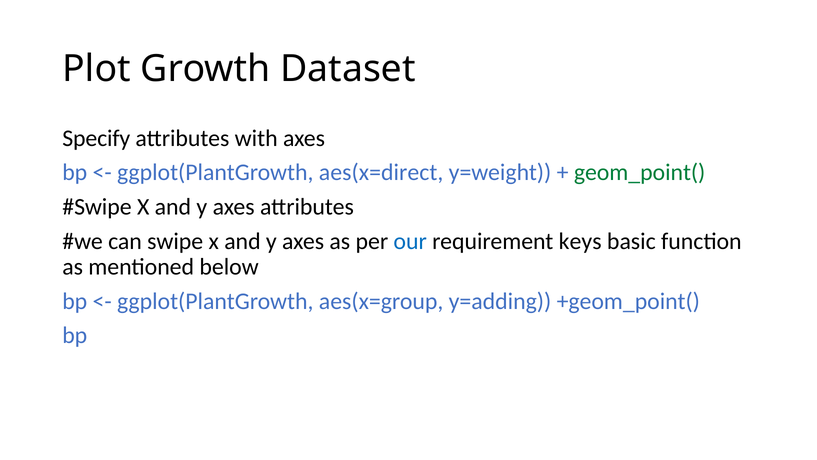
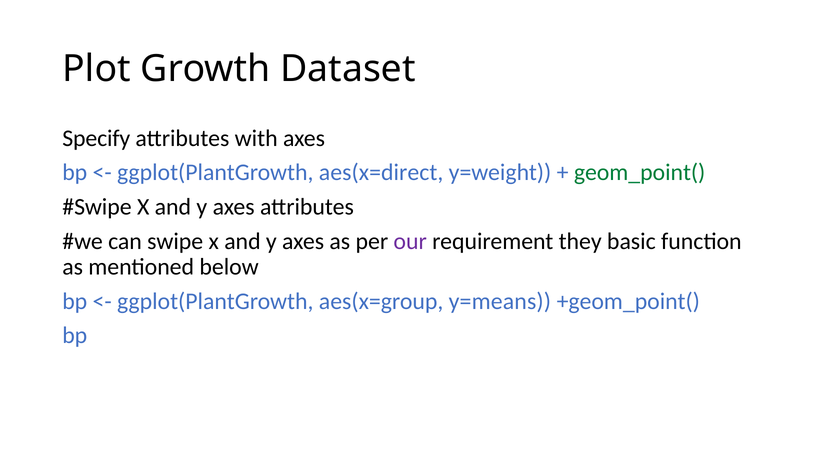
our colour: blue -> purple (410, 241)
keys: keys -> they (580, 241)
y=adding: y=adding -> y=means (500, 301)
